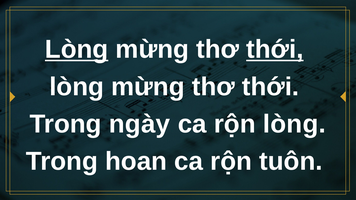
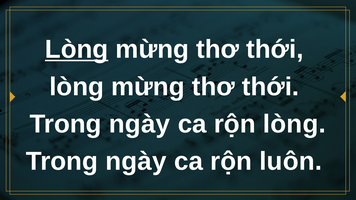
thới underline: present -> none (275, 49)
hoan: hoan -> ngày (136, 162)
tuôn: tuôn -> luôn (291, 162)
